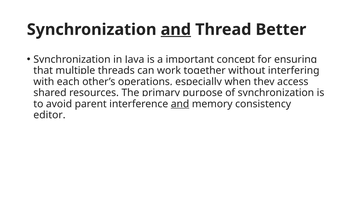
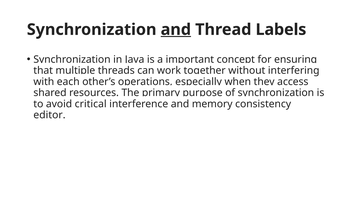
Better: Better -> Labels (281, 30)
parent: parent -> critical (91, 104)
and underline: present -> none (180, 104)
